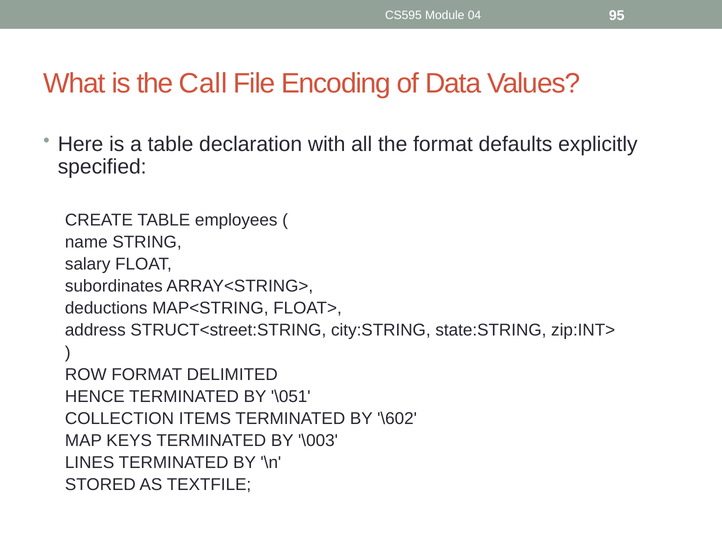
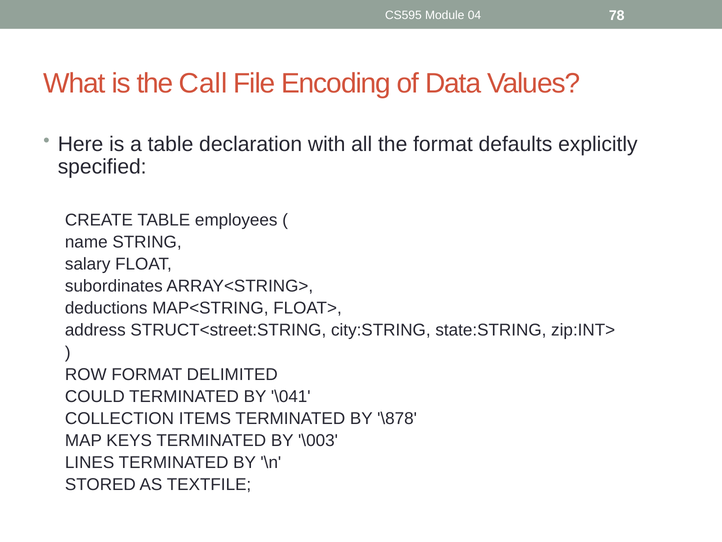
95: 95 -> 78 (617, 15)
HENCE: HENCE -> COULD (95, 396)
\051: \051 -> \041 (291, 396)
\602: \602 -> \878 (397, 418)
